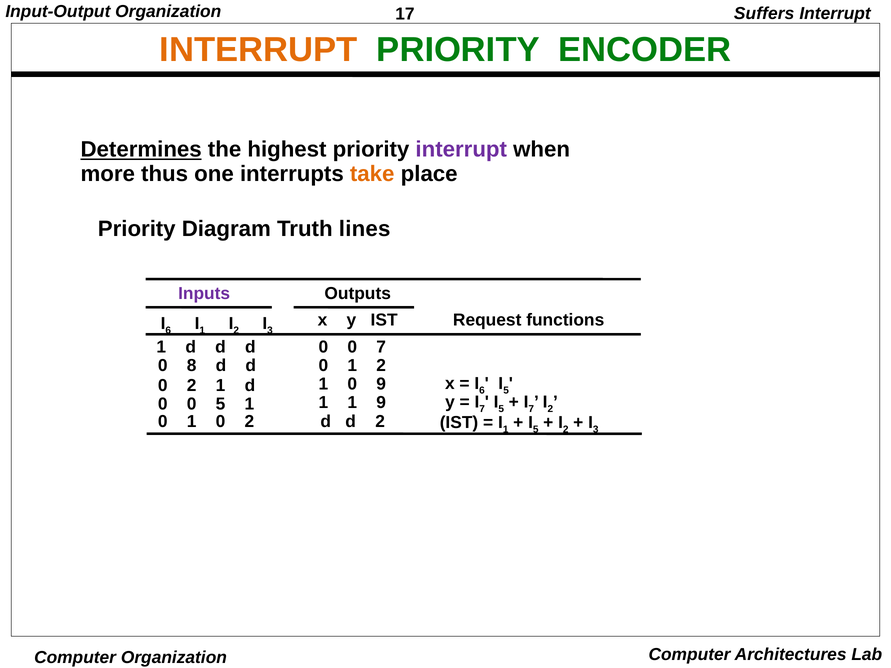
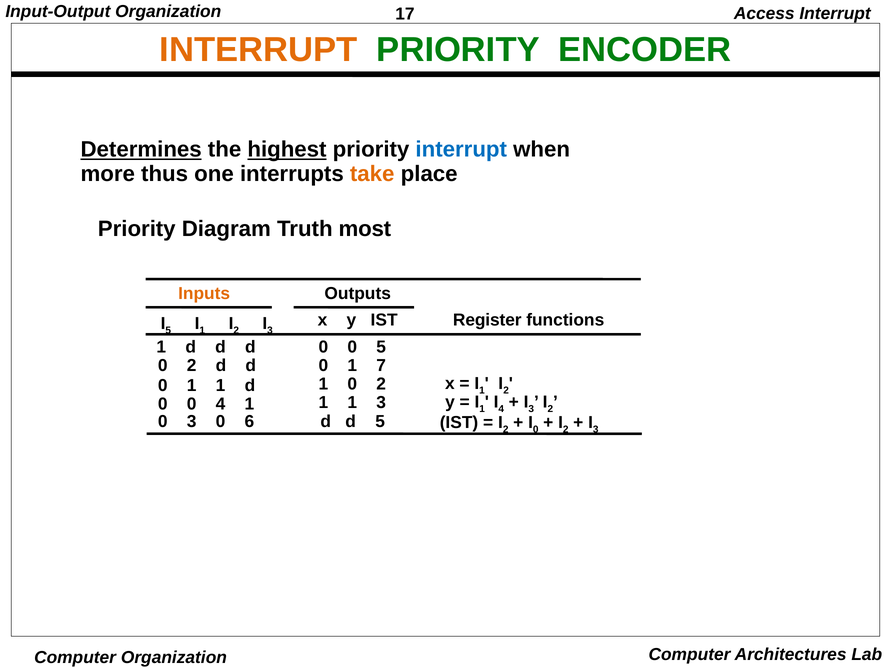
Suffers: Suffers -> Access (764, 14)
highest underline: none -> present (287, 150)
interrupt colour: purple -> blue (461, 150)
lines: lines -> most (365, 229)
Inputs colour: purple -> orange (204, 294)
Request: Request -> Register (487, 320)
6: 6 -> 5 (168, 330)
0 7: 7 -> 5 (381, 347)
8: 8 -> 2 (192, 365)
1 2: 2 -> 7 (381, 365)
6: 6 -> 1 (482, 390)
5: 5 -> 2 (506, 390)
1 0 9: 9 -> 2 (381, 384)
2: 2 -> 1 (192, 385)
7: 7 -> 1 (482, 409)
5: 5 -> 4 (501, 409)
7: 7 -> 3 (531, 409)
1 9: 9 -> 3 (381, 403)
0 5: 5 -> 4 (221, 404)
1: 1 -> 3 (192, 422)
2: 2 -> 6 (249, 422)
d 2: 2 -> 5 (380, 422)
1: 1 -> 2 (506, 430)
5: 5 -> 0 (536, 430)
